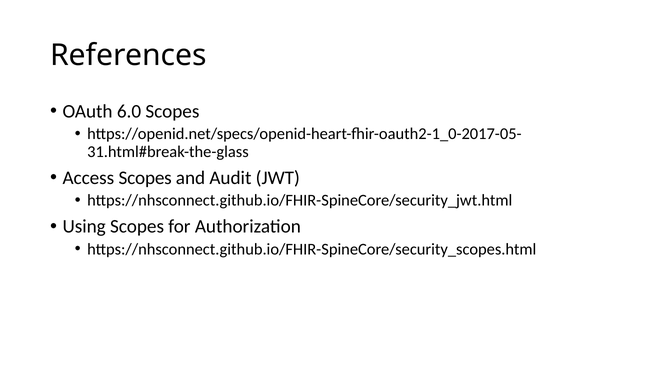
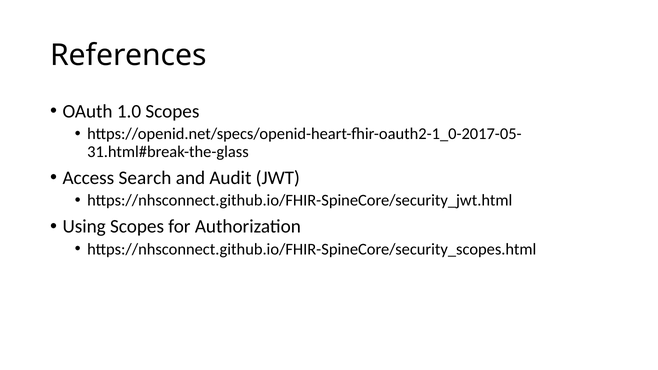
6.0: 6.0 -> 1.0 (129, 111)
Access Scopes: Scopes -> Search (145, 178)
